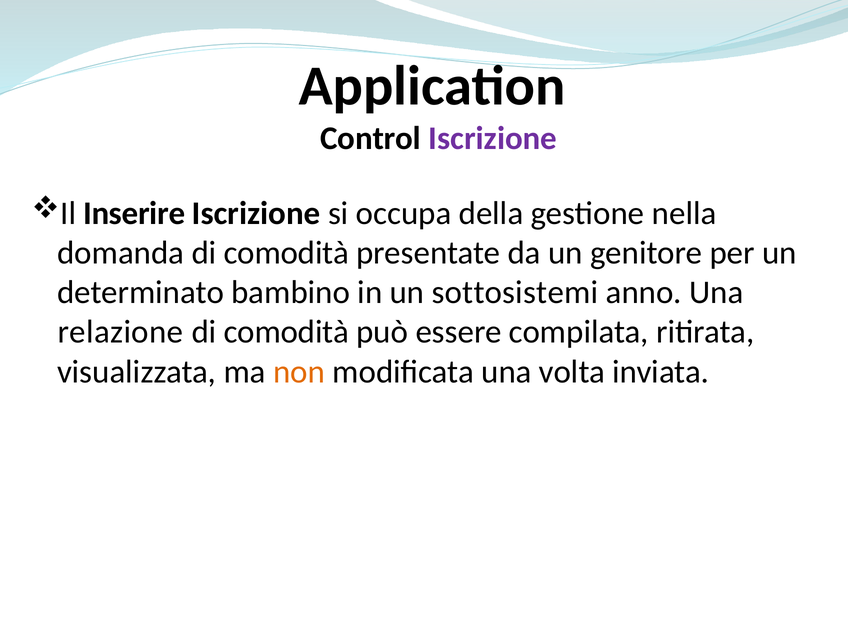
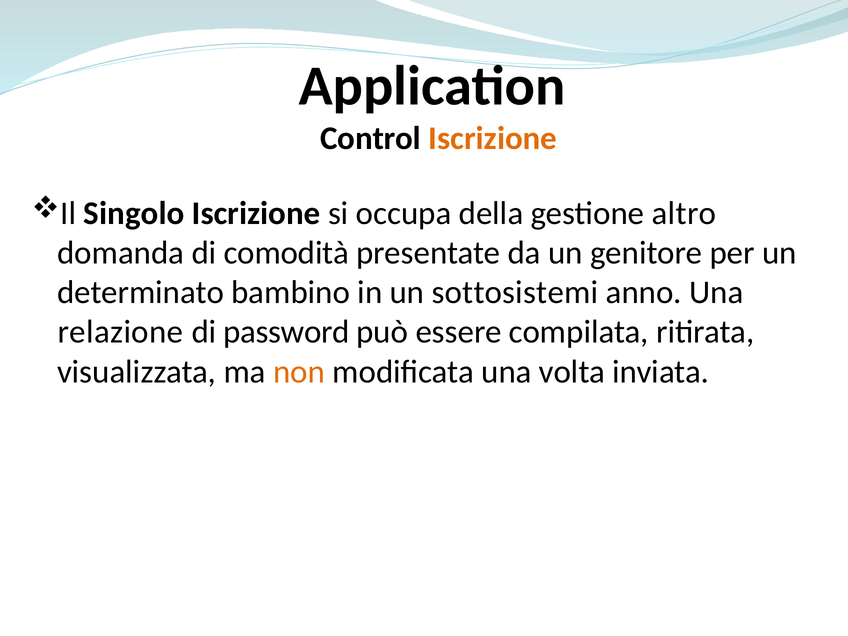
Iscrizione colour: purple -> orange (493, 138)
Inserire: Inserire -> Singolo (134, 213)
nella: nella -> altro (684, 213)
comodità: comodità -> password (286, 332)
